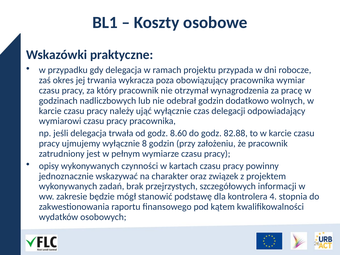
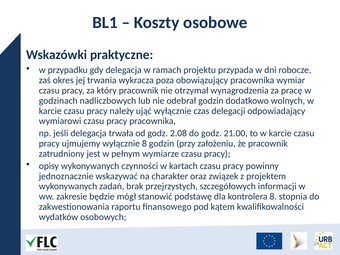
8.60: 8.60 -> 2.08 (178, 133)
82.88: 82.88 -> 21.00 (236, 133)
kontrolera 4: 4 -> 8 (273, 197)
